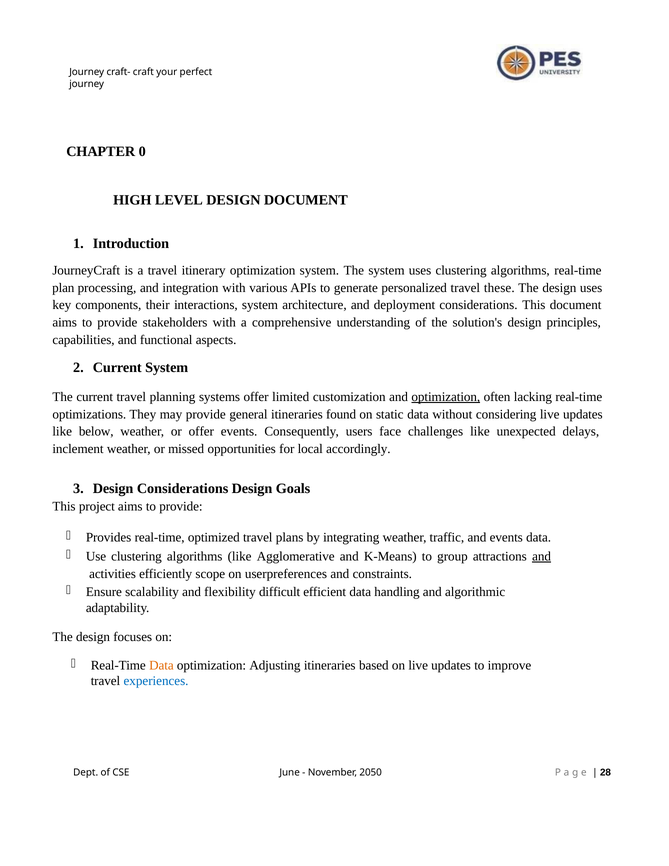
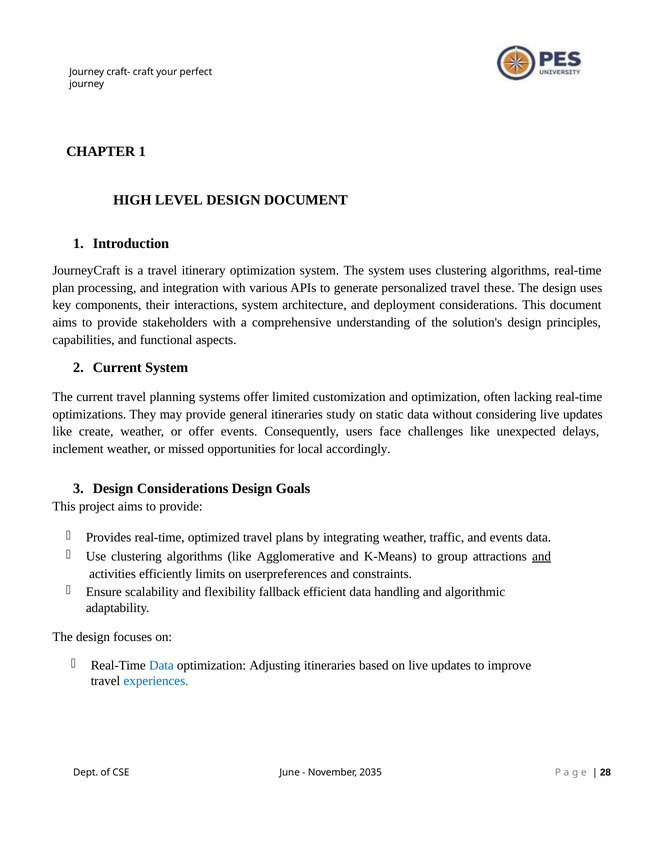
CHAPTER 0: 0 -> 1 (142, 151)
optimization underline: present -> none (446, 397)
found: found -> study (341, 414)
below: below -> create (96, 431)
scope: scope -> limits (210, 574)
difficult: difficult -> fallback (280, 592)
Data colour: orange -> blue (161, 665)
2050: 2050 -> 2035 (371, 772)
